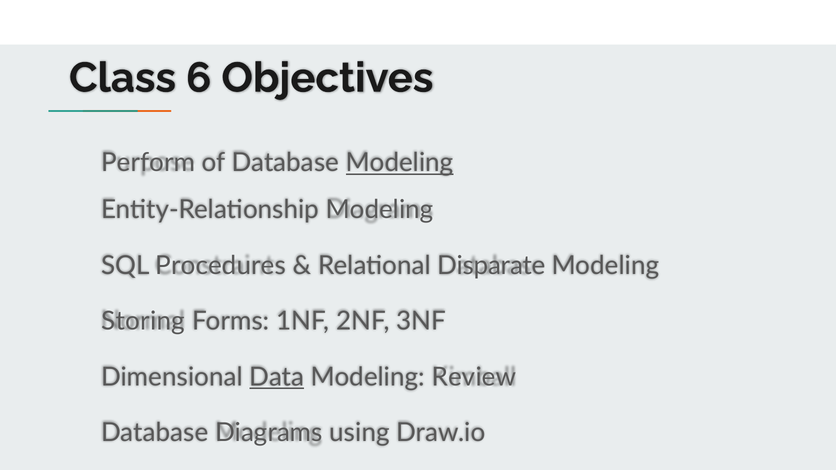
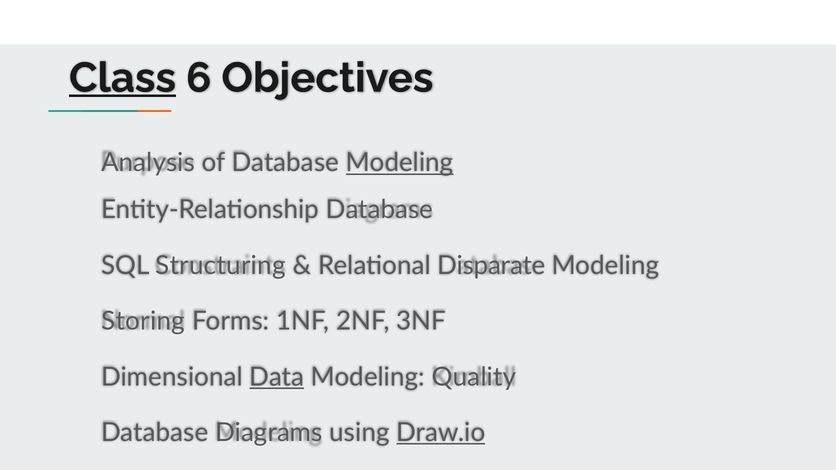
Class underline: none -> present (122, 78)
Perform: Perform -> Analysis (148, 163)
Entity-Relationship Modeling: Modeling -> Database (380, 210)
Procedures: Procedures -> Structuring (221, 266)
Review: Review -> Quality (474, 377)
Draw.io underline: none -> present (441, 433)
